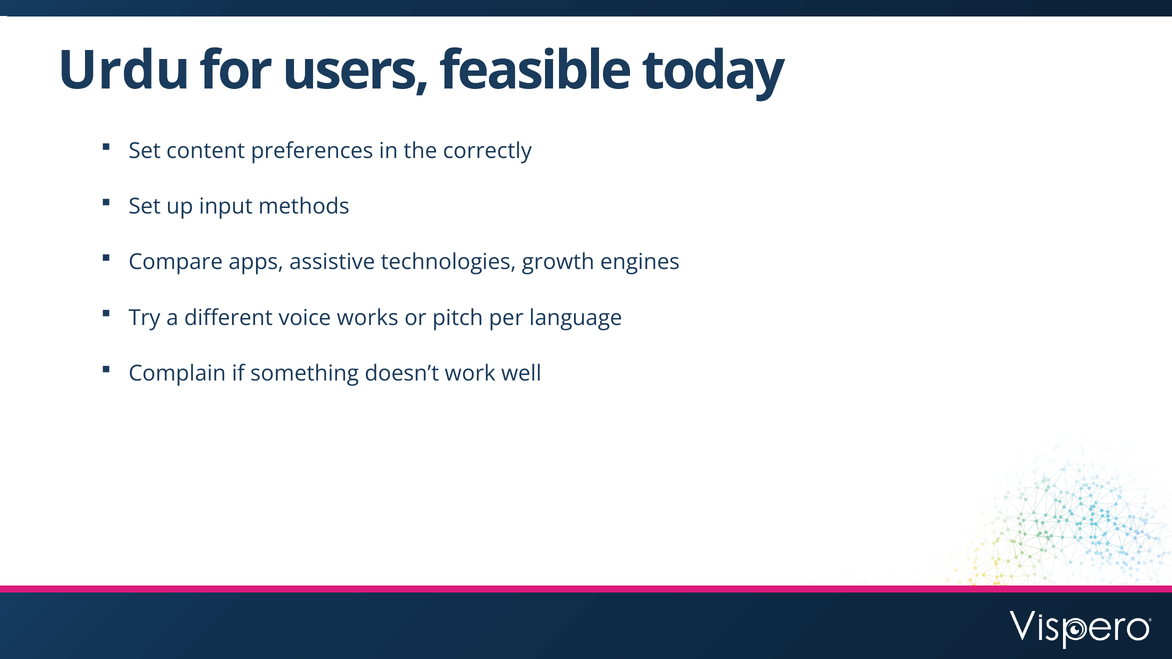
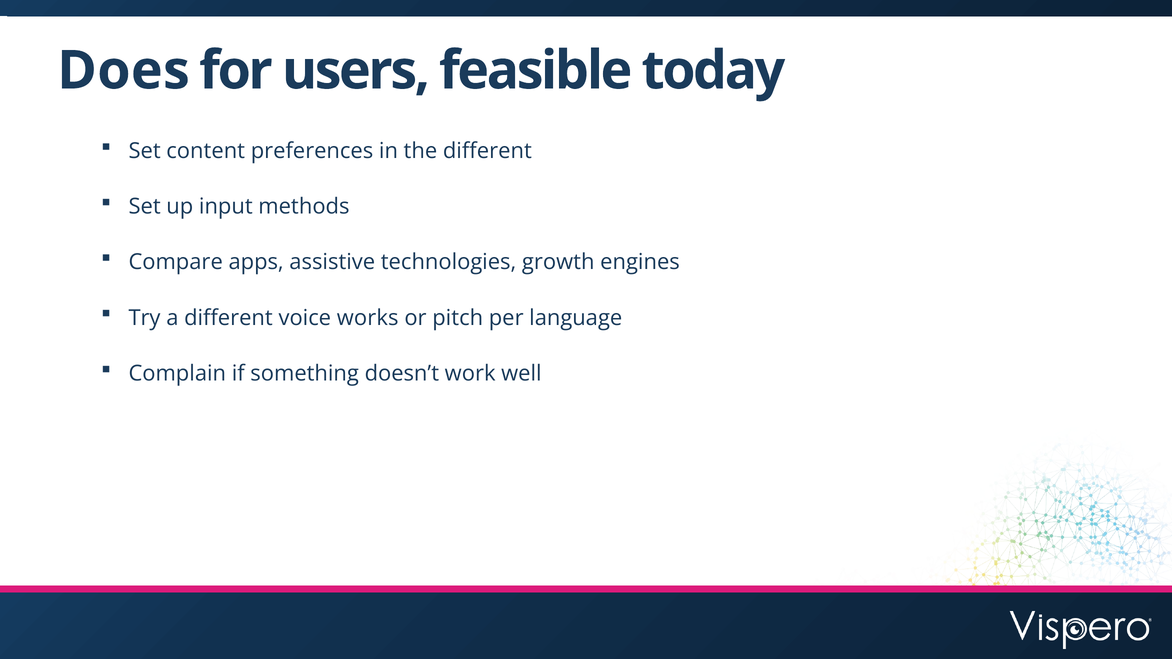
Urdu: Urdu -> Does (123, 71)
the correctly: correctly -> different (487, 151)
